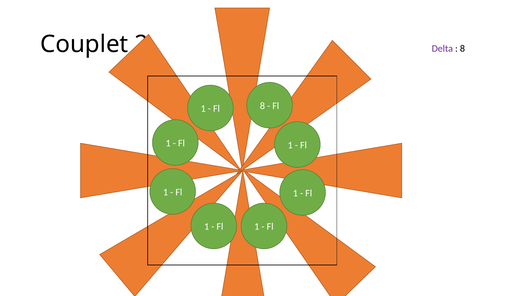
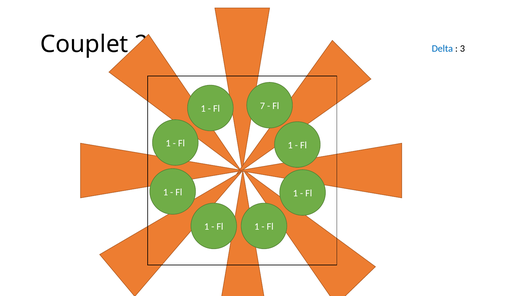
Delta colour: purple -> blue (442, 49)
8: 8 -> 3 (462, 49)
Fl 8: 8 -> 7 (262, 106)
